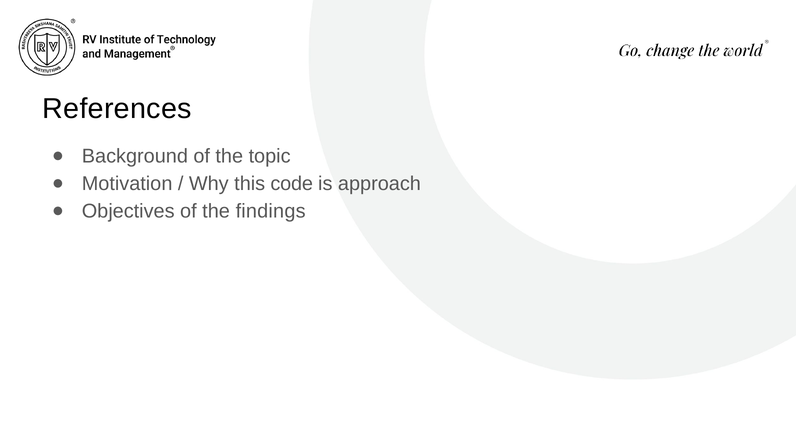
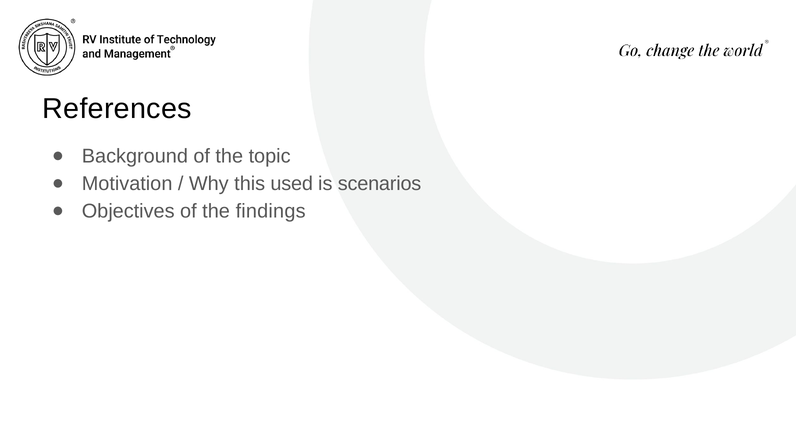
code: code -> used (292, 184)
approach: approach -> scenarios (380, 184)
